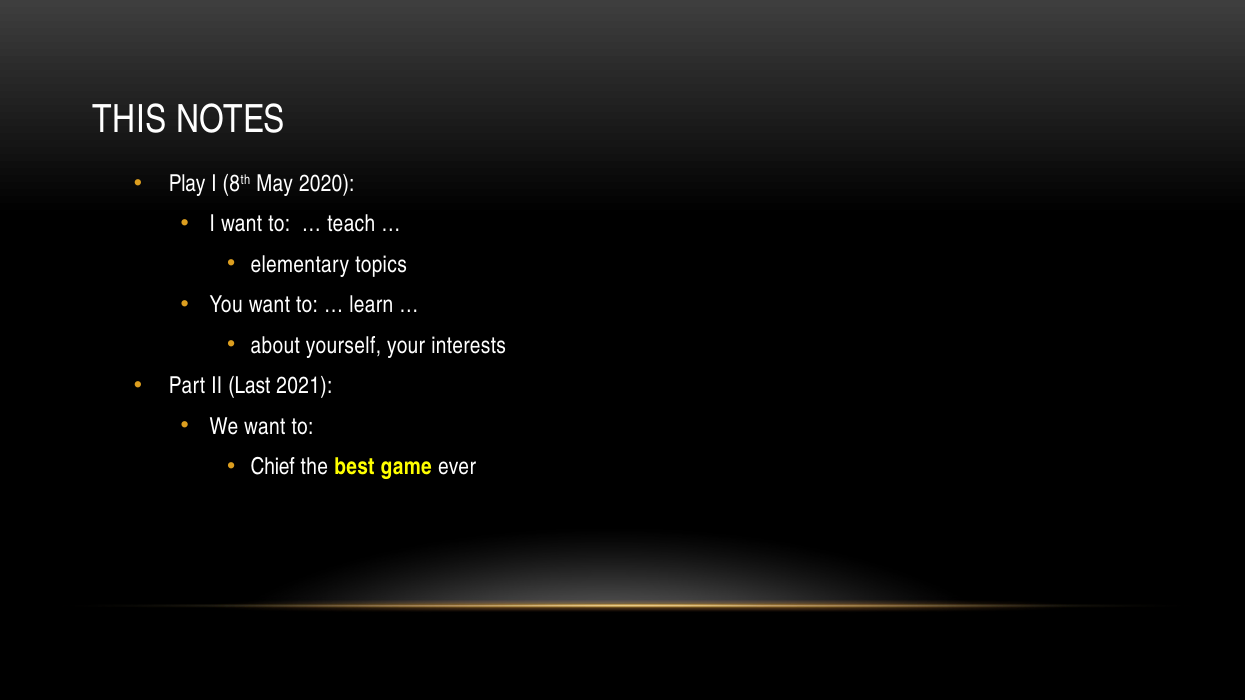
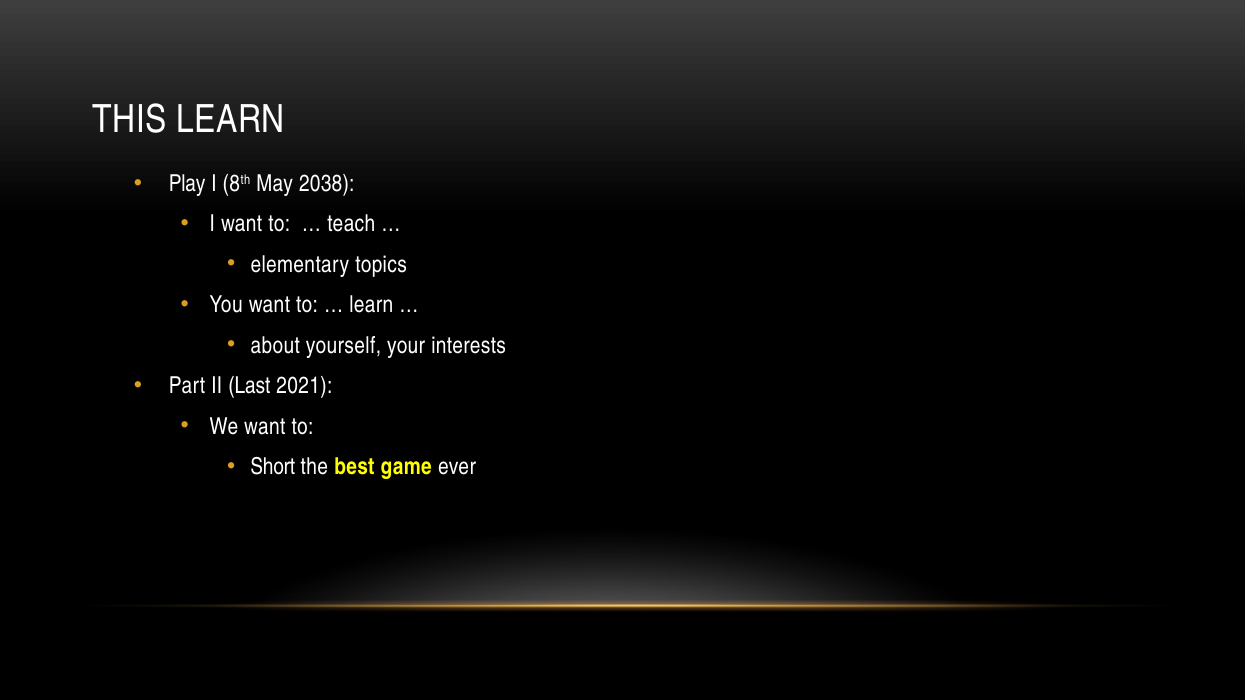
THIS NOTES: NOTES -> LEARN (231, 119)
2020: 2020 -> 2038 (327, 184)
Chief: Chief -> Short (273, 467)
